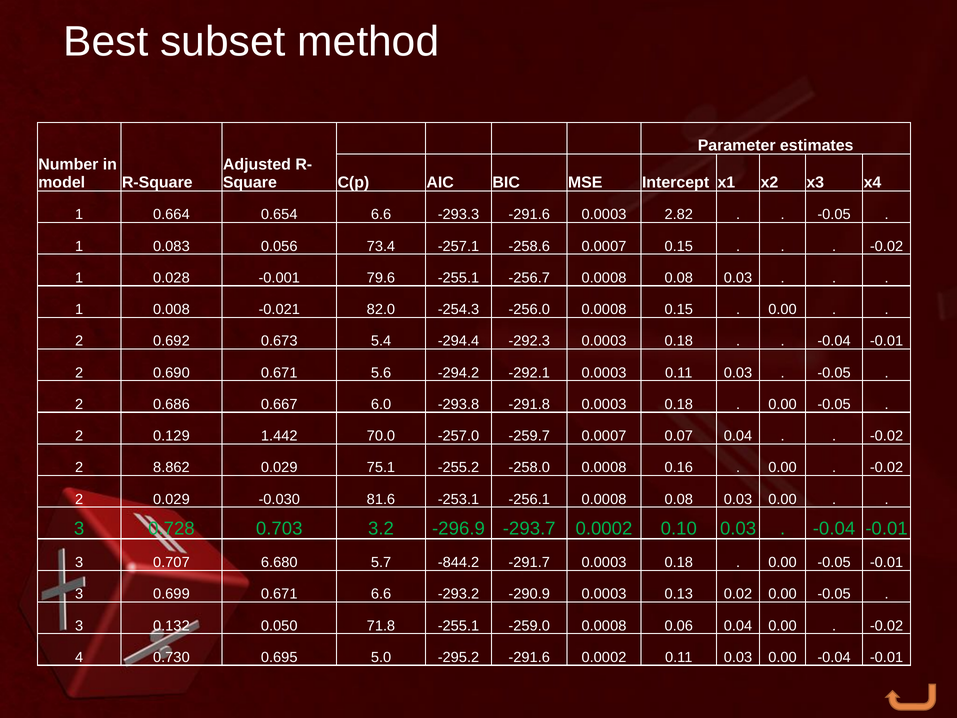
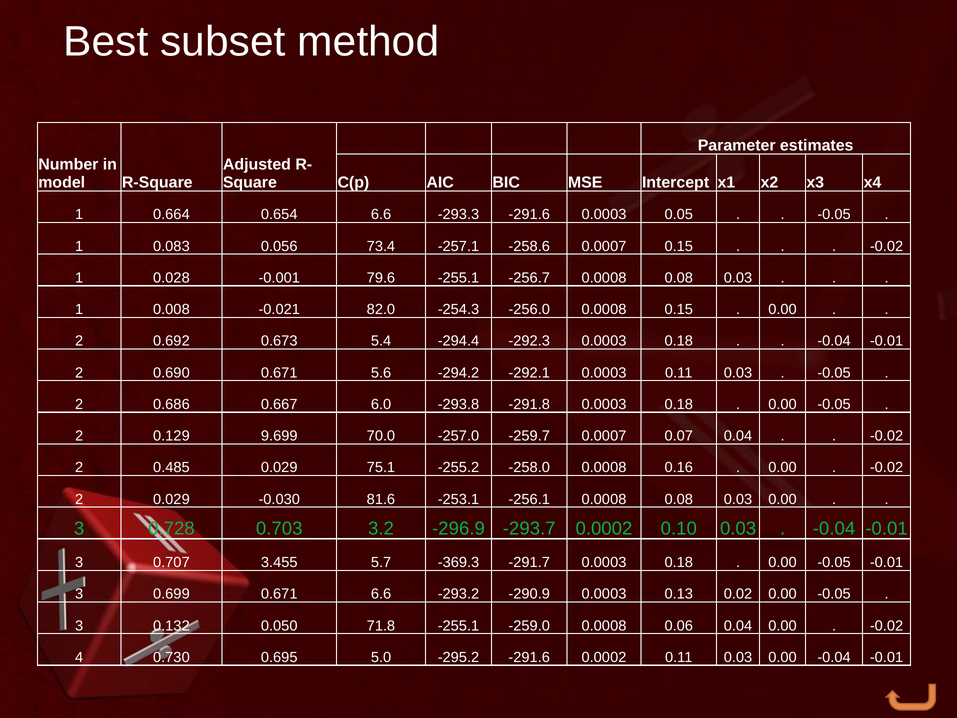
2.82: 2.82 -> 0.05 (679, 215)
1.442: 1.442 -> 9.699 (279, 436)
8.862: 8.862 -> 0.485 (171, 467)
6.680: 6.680 -> 3.455 (279, 562)
-844.2: -844.2 -> -369.3 (458, 562)
